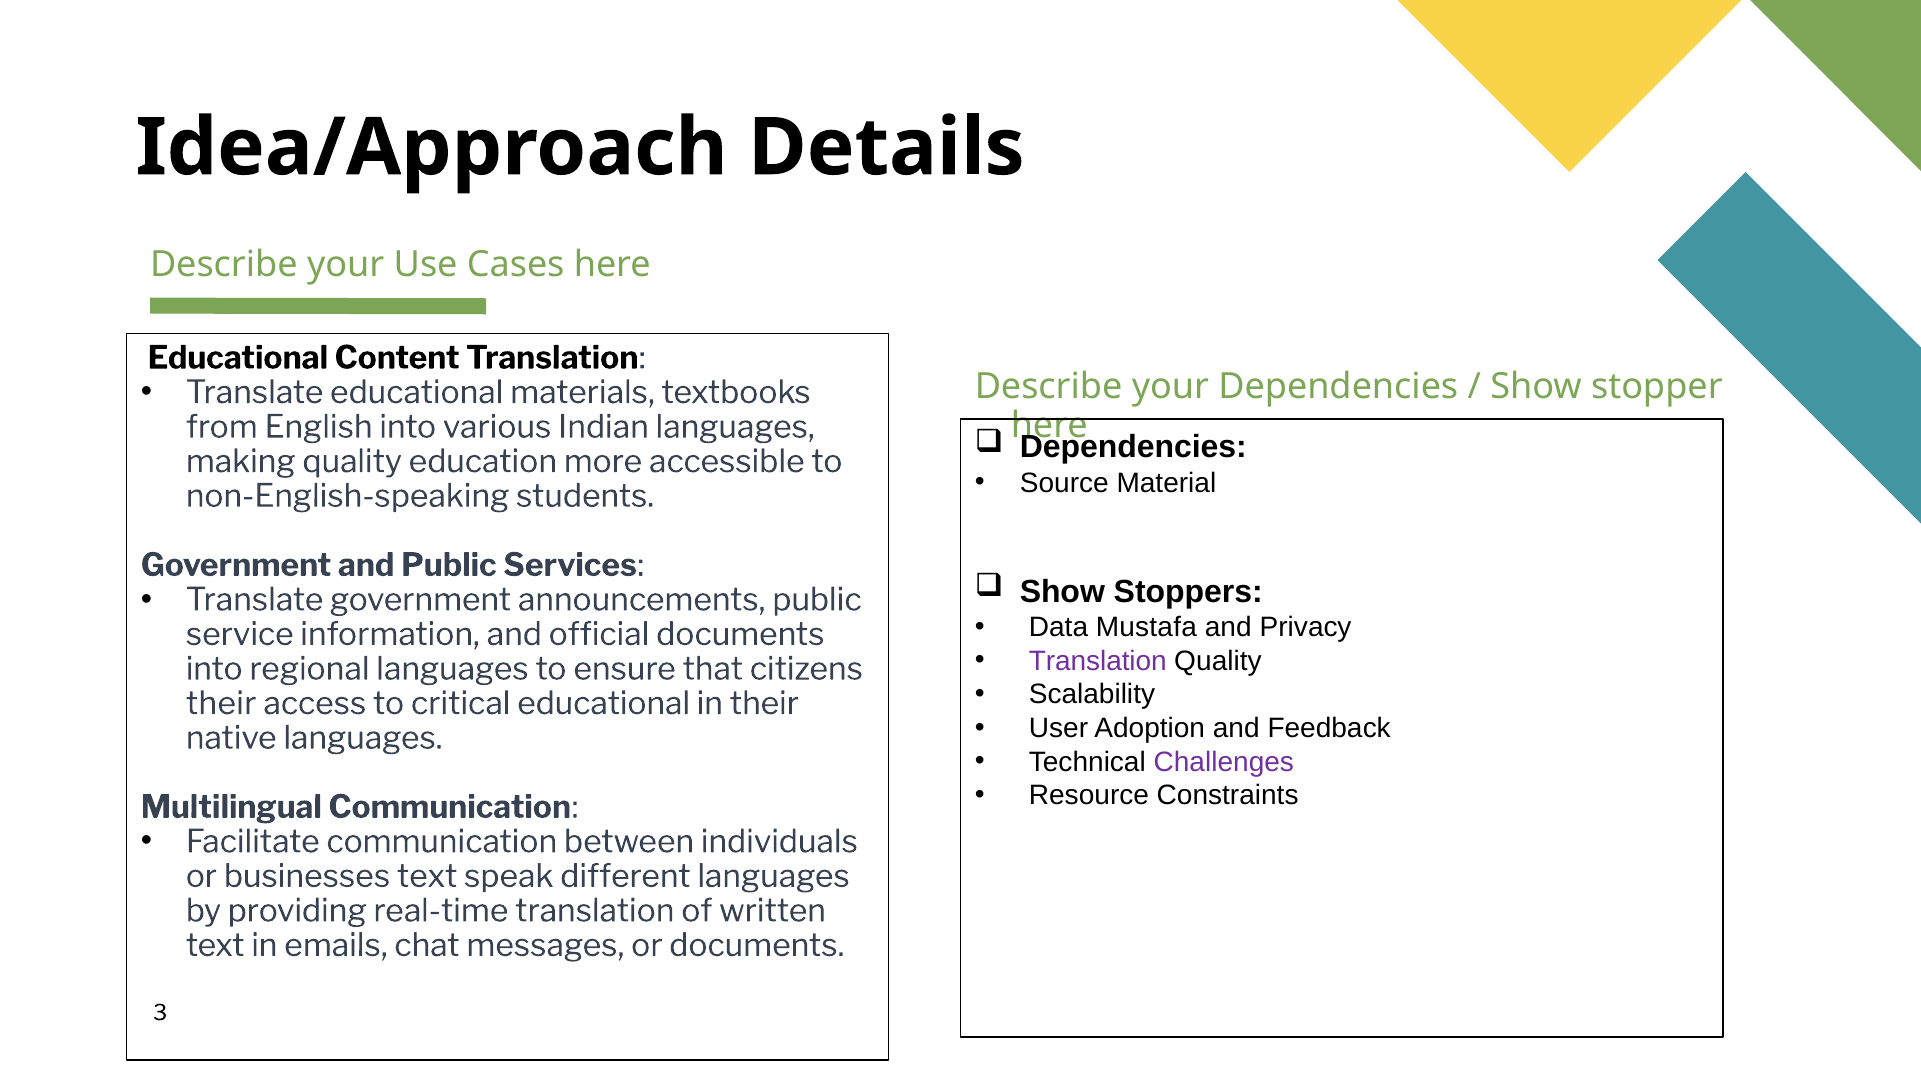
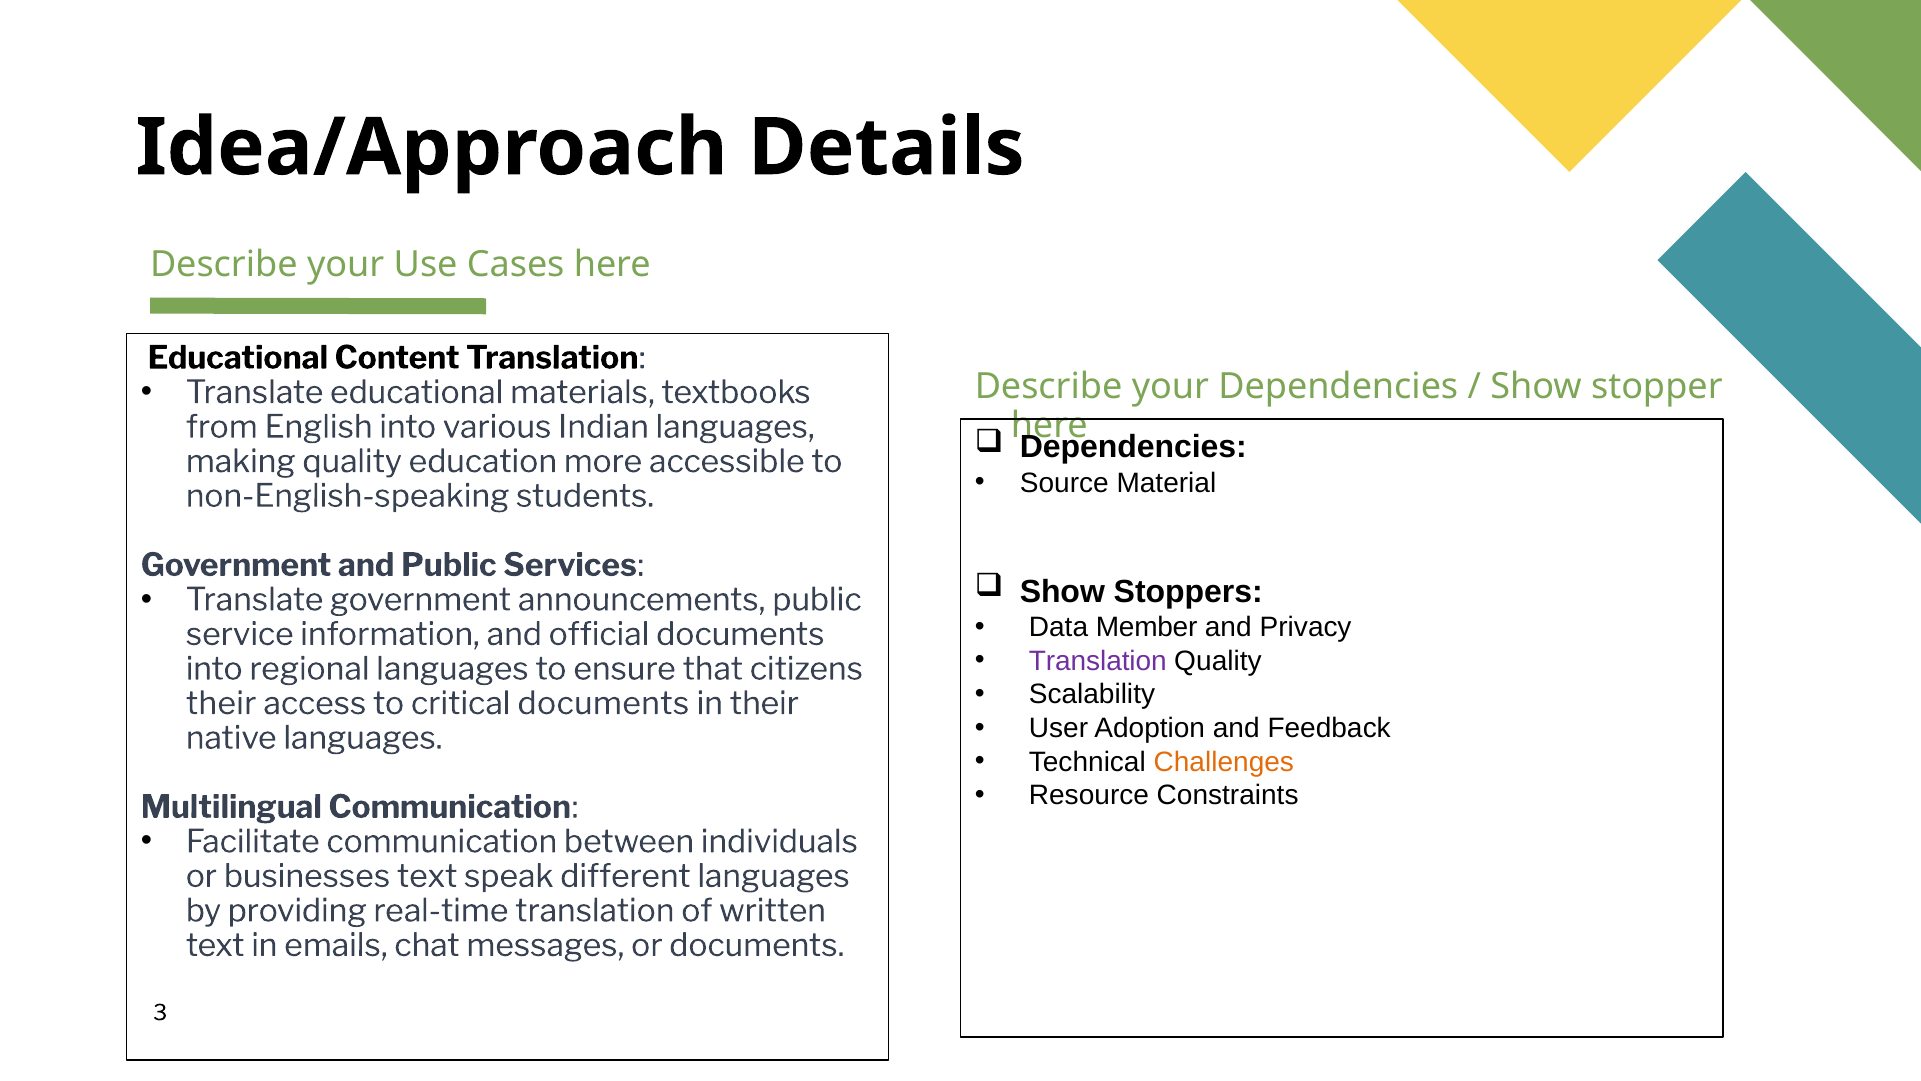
Mustafa: Mustafa -> Member (1147, 627)
critical educational: educational -> documents (603, 703)
Challenges colour: purple -> orange (1224, 762)
